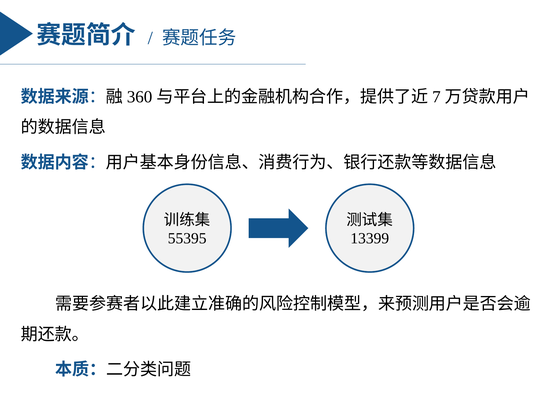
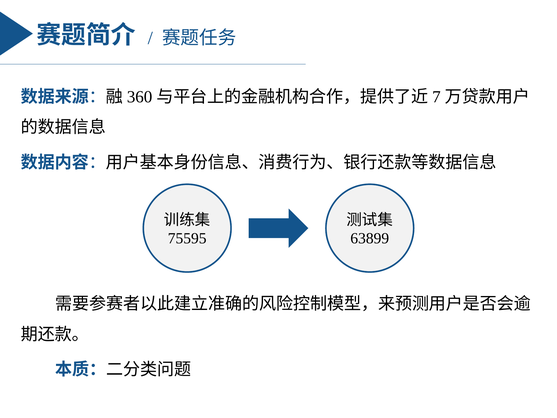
55395: 55395 -> 75595 (187, 238)
13399: 13399 -> 63899 (370, 238)
